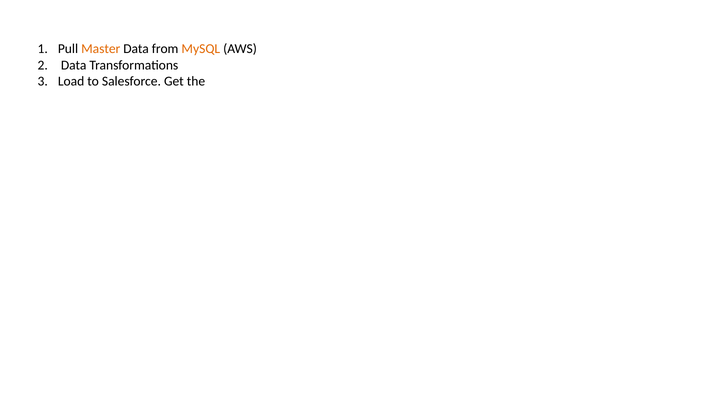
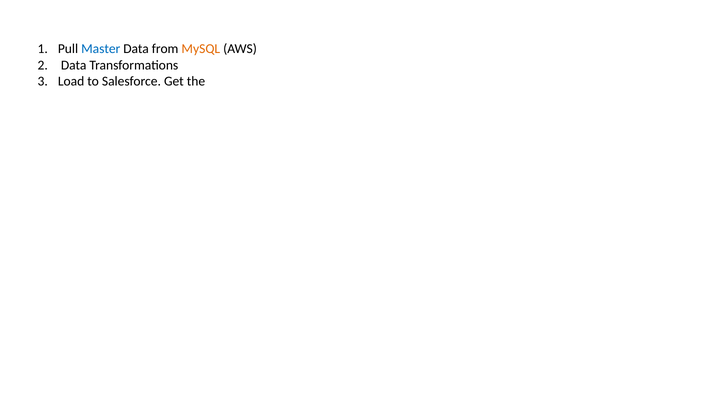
Master colour: orange -> blue (101, 49)
